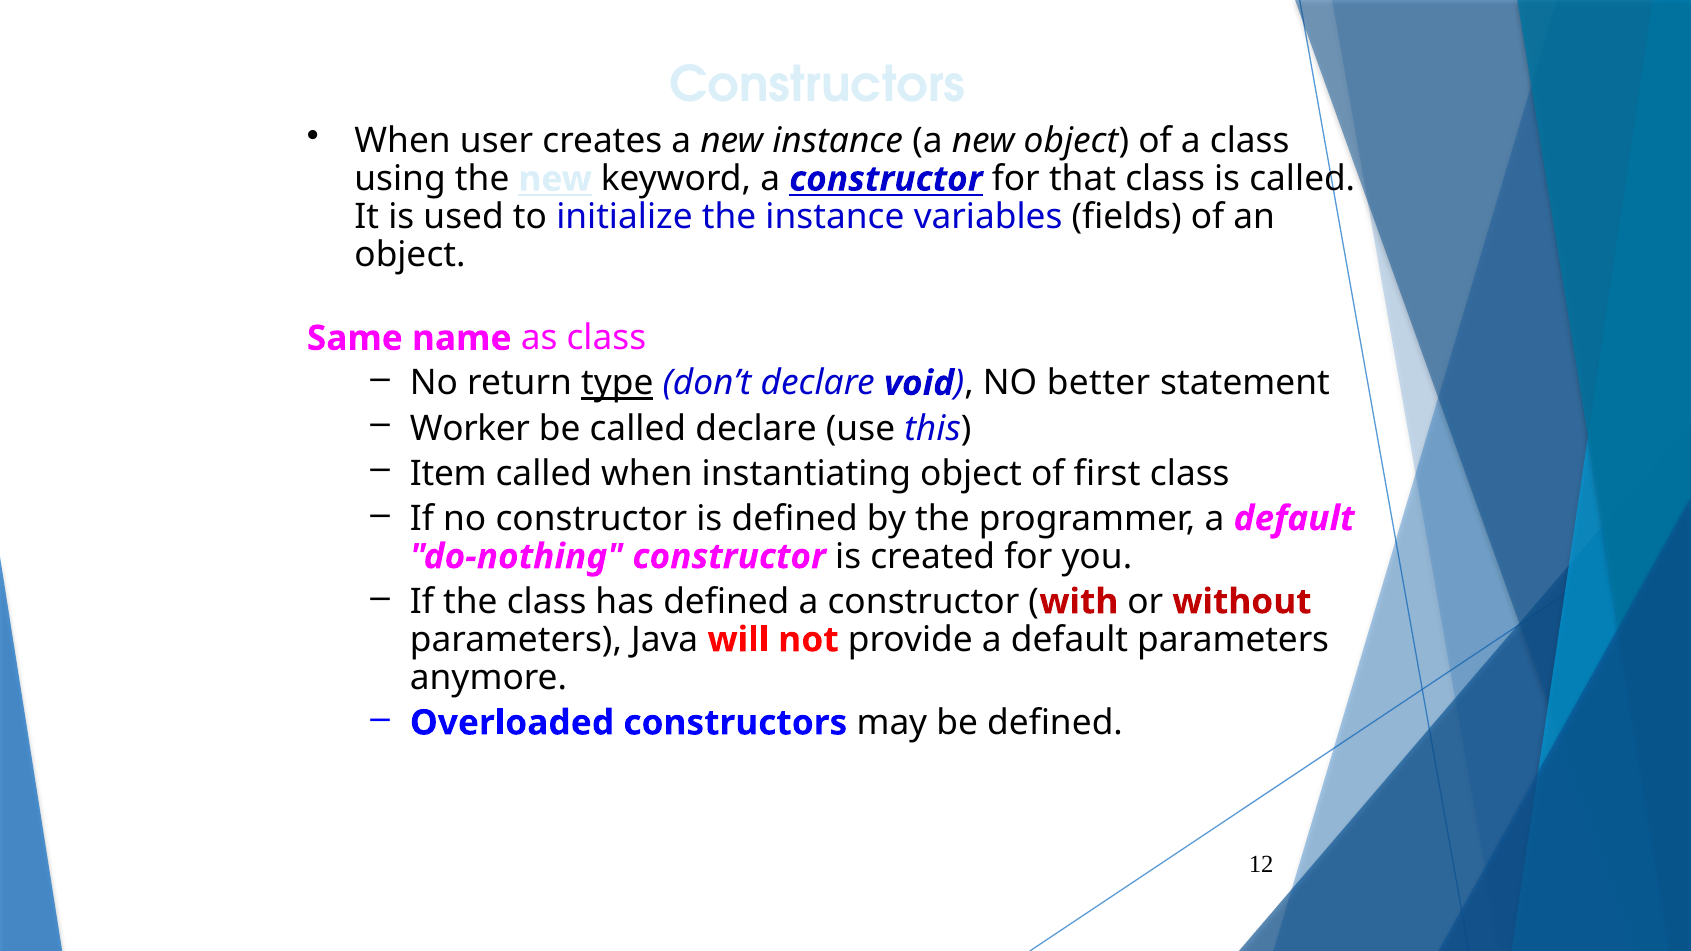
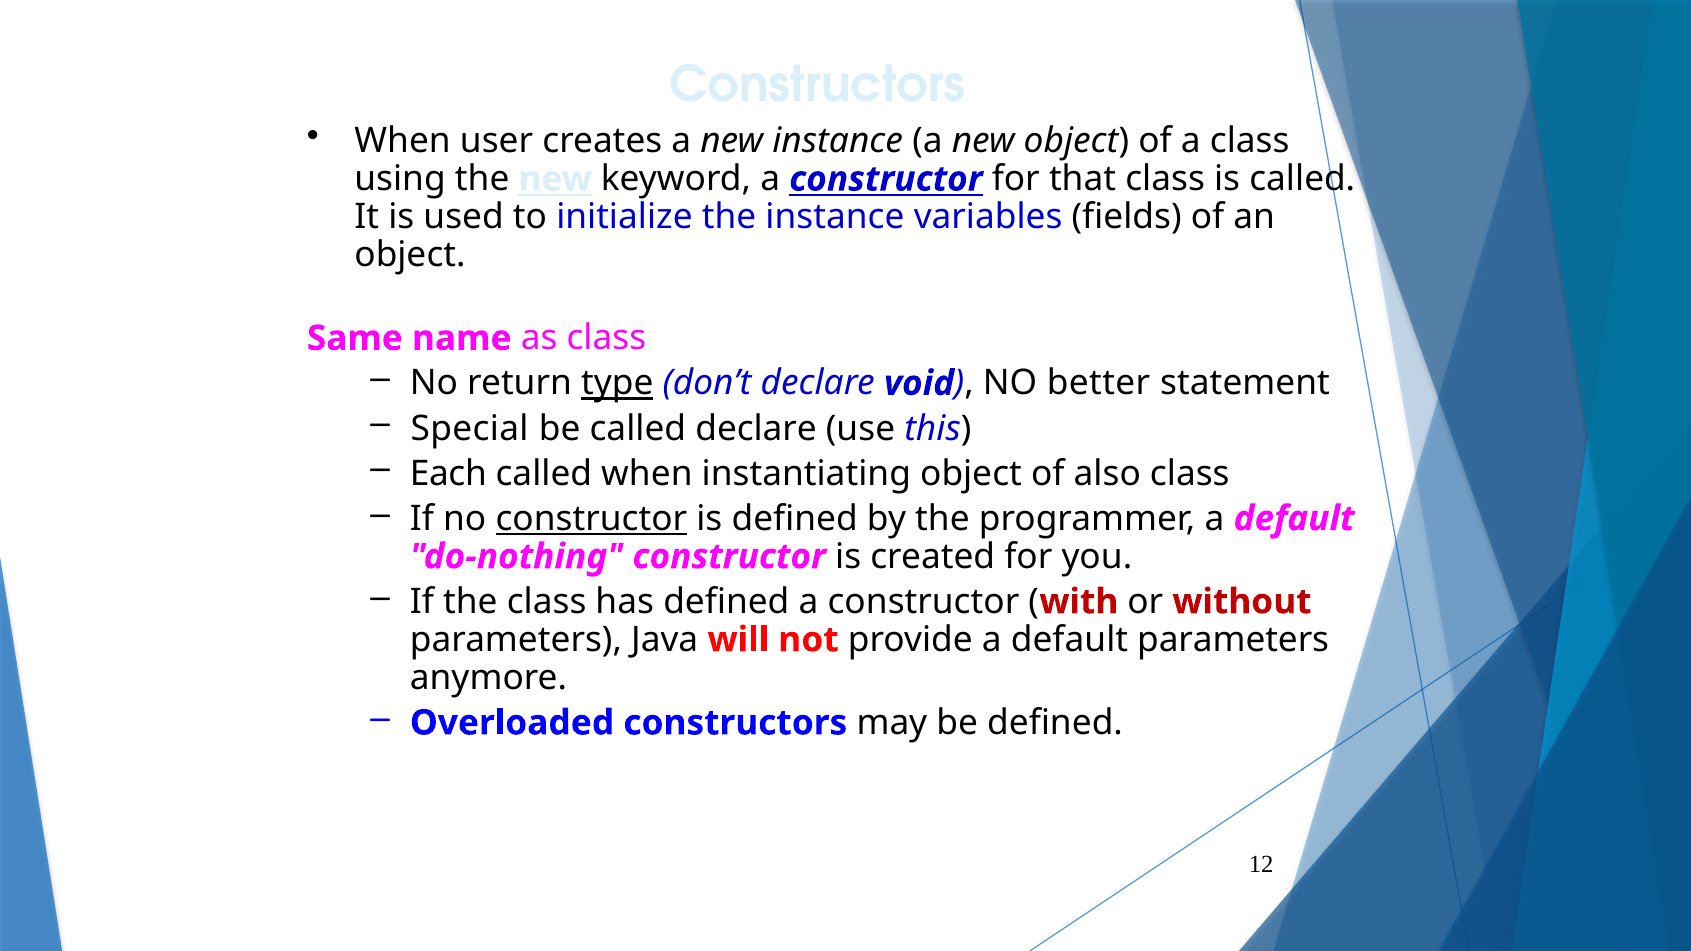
Worker: Worker -> Special (470, 429)
Item: Item -> Each (448, 474)
first: first -> also (1107, 474)
constructor underline: none -> present (591, 519)
